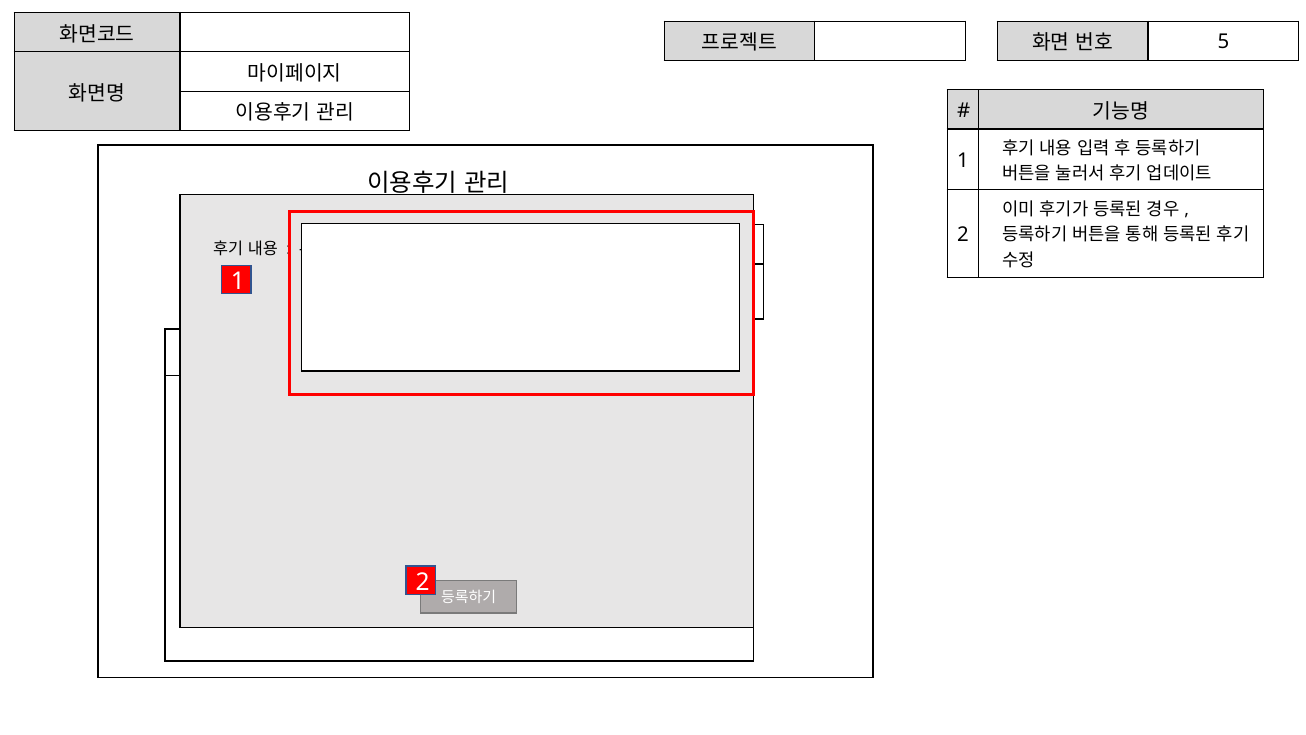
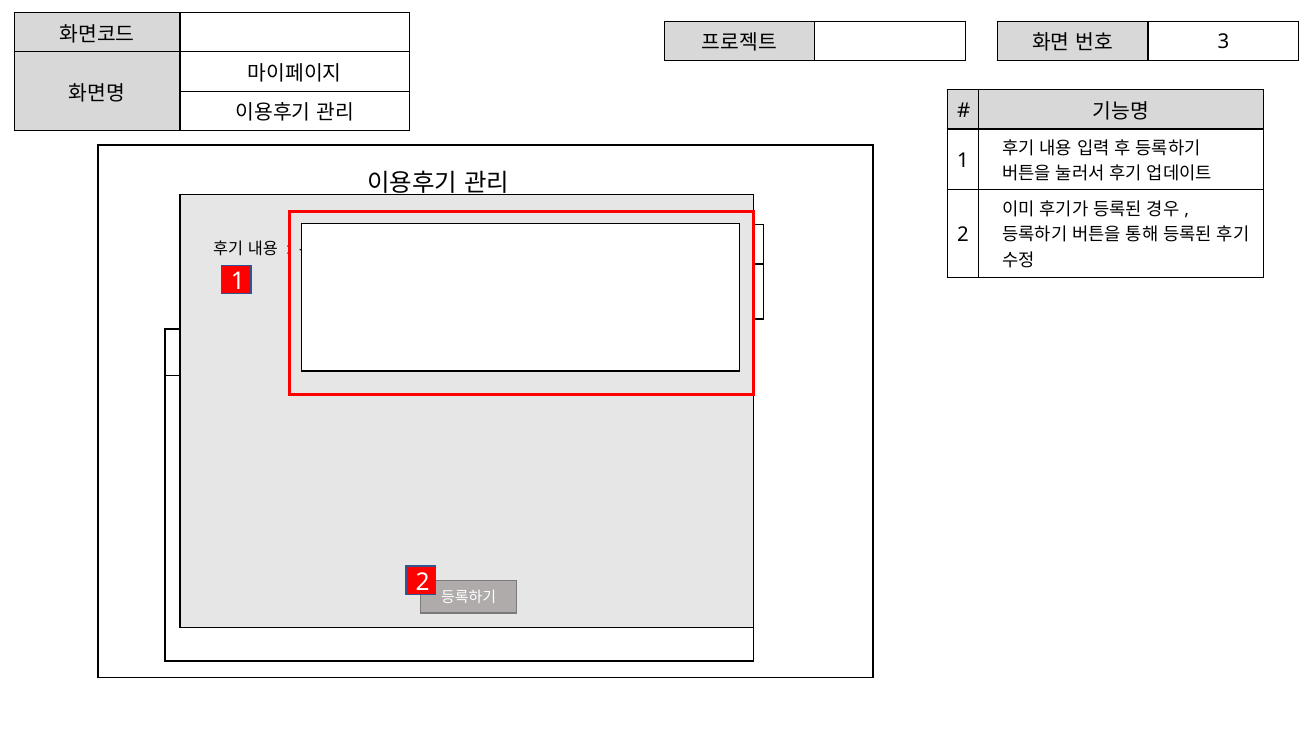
5: 5 -> 3 (1223, 42)
